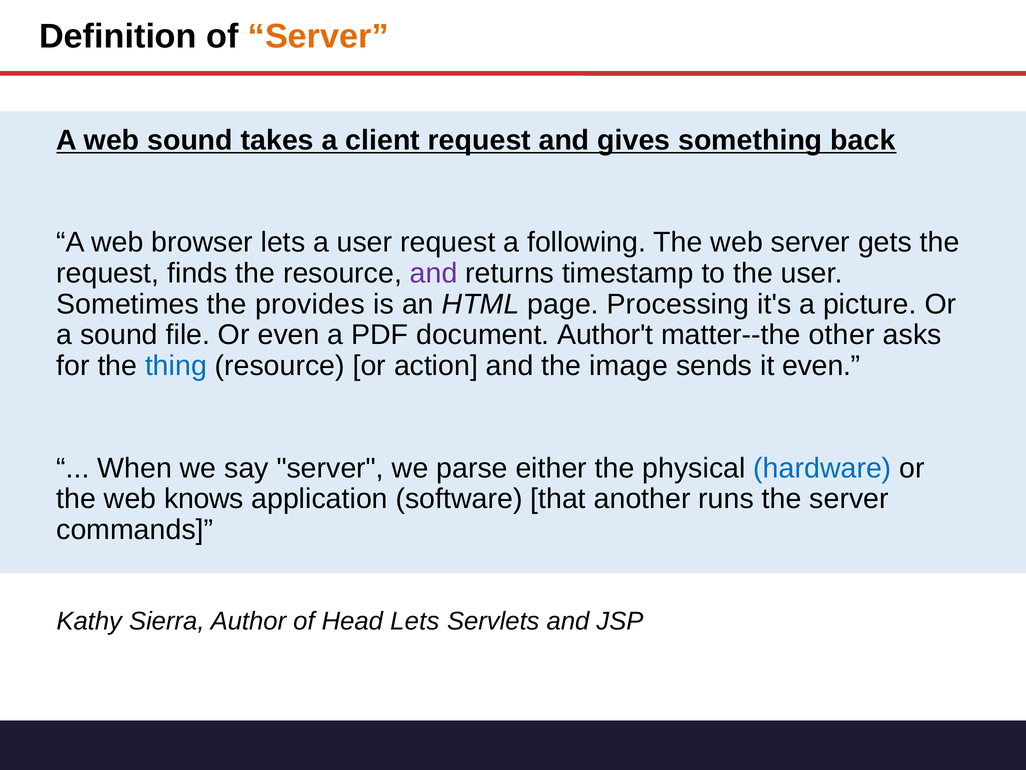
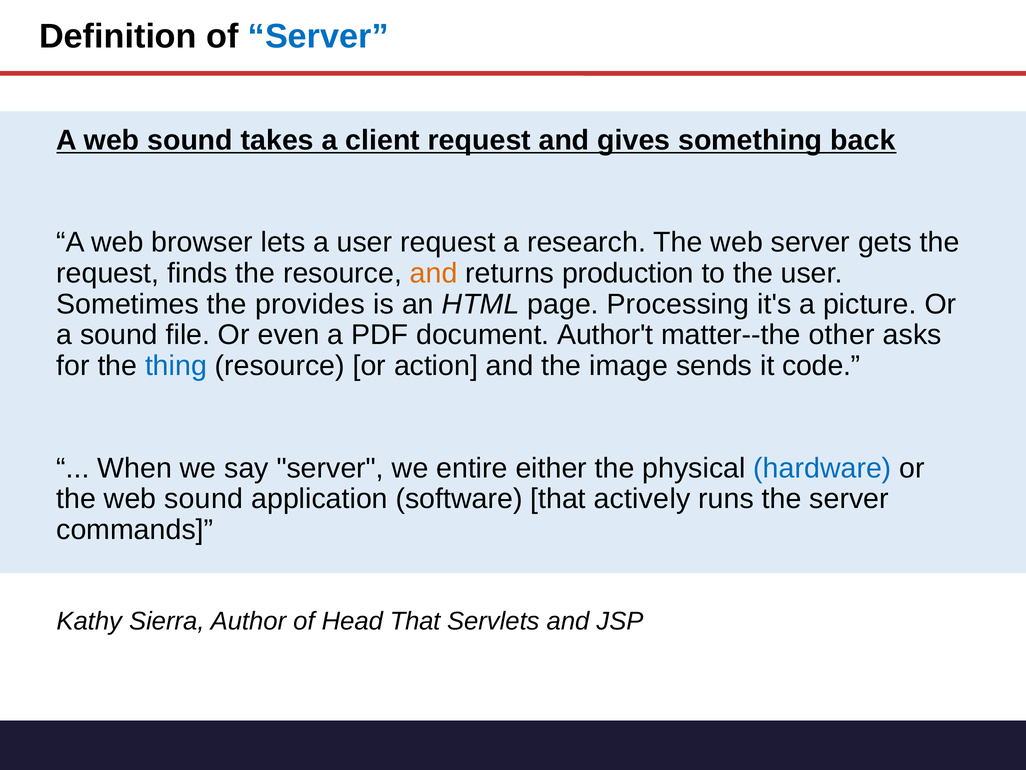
Server colour: orange -> blue (318, 36)
following: following -> research (587, 242)
and colour: purple -> orange (434, 273)
timestamp: timestamp -> production (628, 273)
it even: even -> code (821, 366)
parse: parse -> entire (472, 468)
the web knows: knows -> sound (204, 499)
another: another -> actively (642, 499)
Head Lets: Lets -> That (415, 621)
